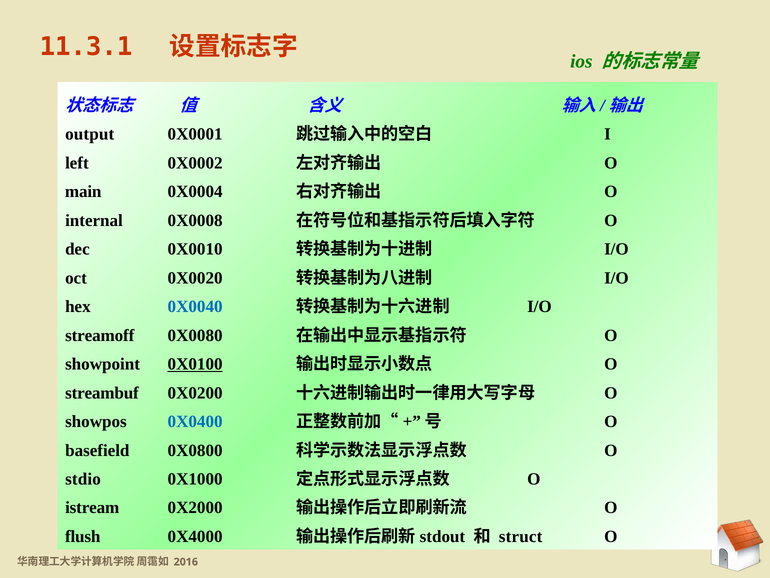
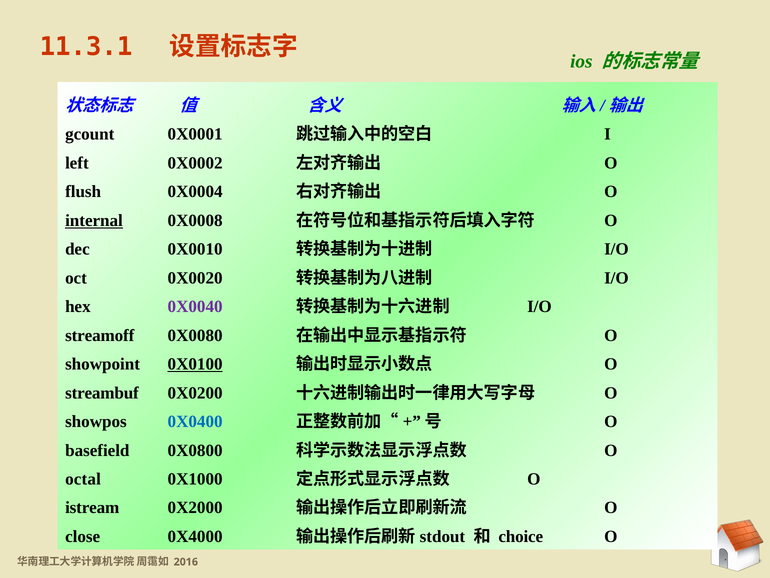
output: output -> gcount (90, 134)
main: main -> flush (83, 192)
internal underline: none -> present (94, 220)
0X0040 colour: blue -> purple (195, 306)
stdio: stdio -> octal (83, 479)
flush: flush -> close (83, 536)
struct: struct -> choice (521, 536)
